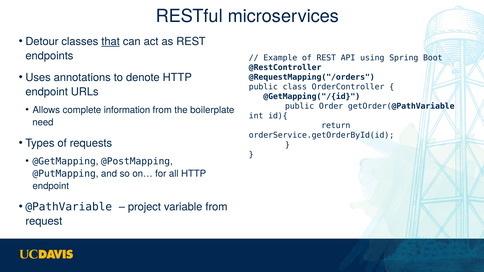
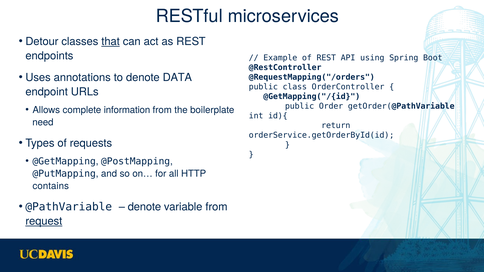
denote HTTP: HTTP -> DATA (177, 77)
endpoint: endpoint -> contains (51, 186)
project: project -> denote (144, 207)
request underline: none -> present (44, 221)
